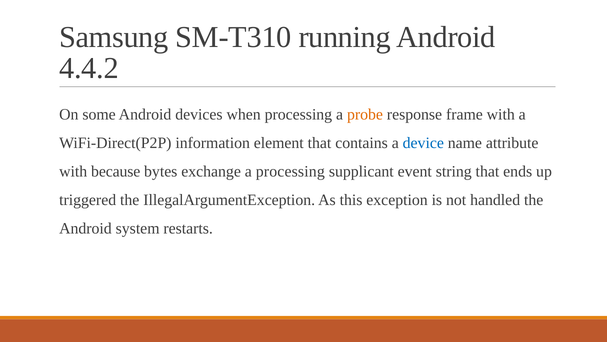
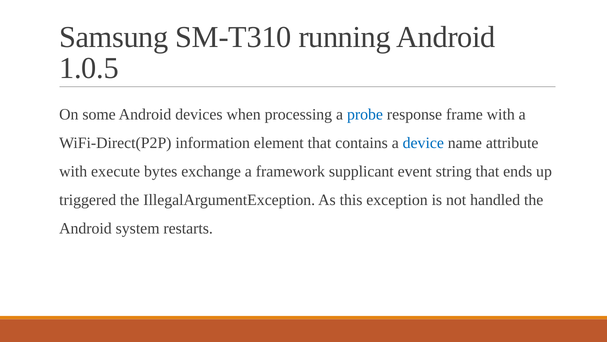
4.4.2: 4.4.2 -> 1.0.5 (89, 68)
probe colour: orange -> blue (365, 114)
because: because -> execute (116, 171)
a processing: processing -> framework (290, 171)
